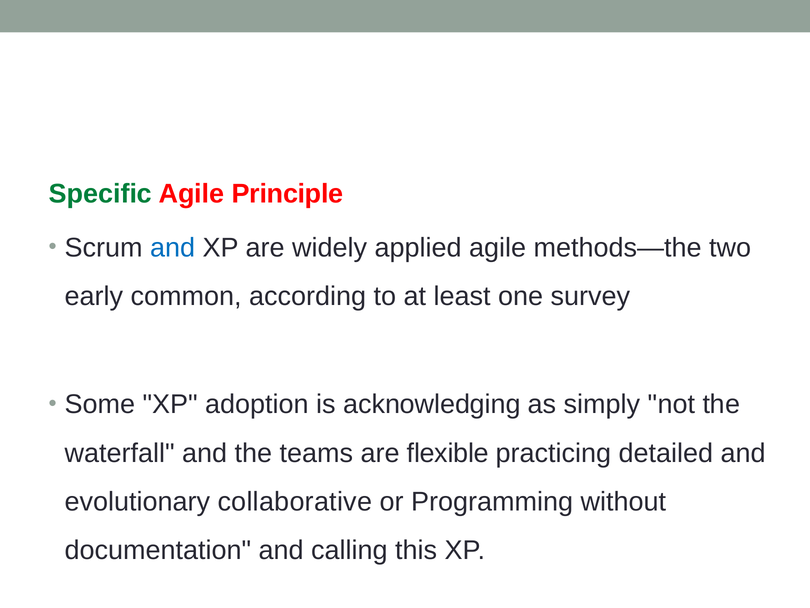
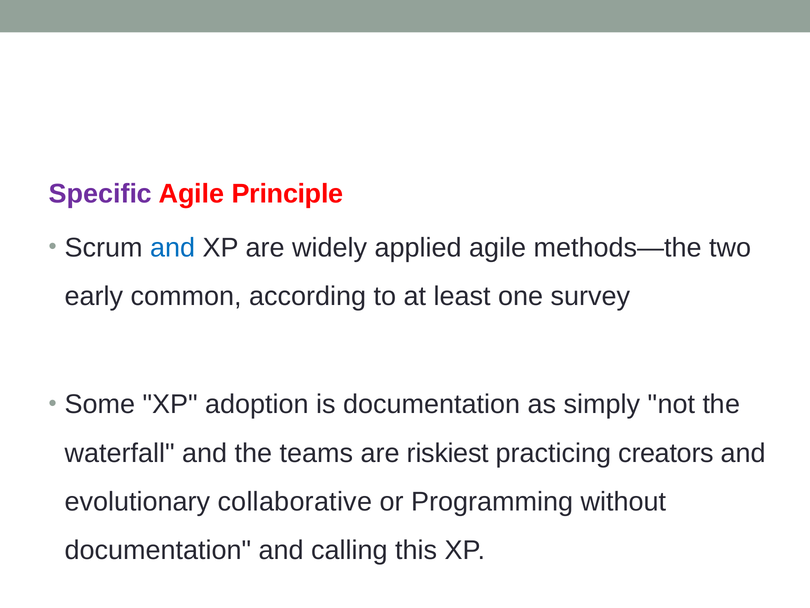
Specific colour: green -> purple (100, 194)
is acknowledging: acknowledging -> documentation (432, 404)
flexible: flexible -> riskiest (448, 453)
detailed: detailed -> creators (666, 453)
